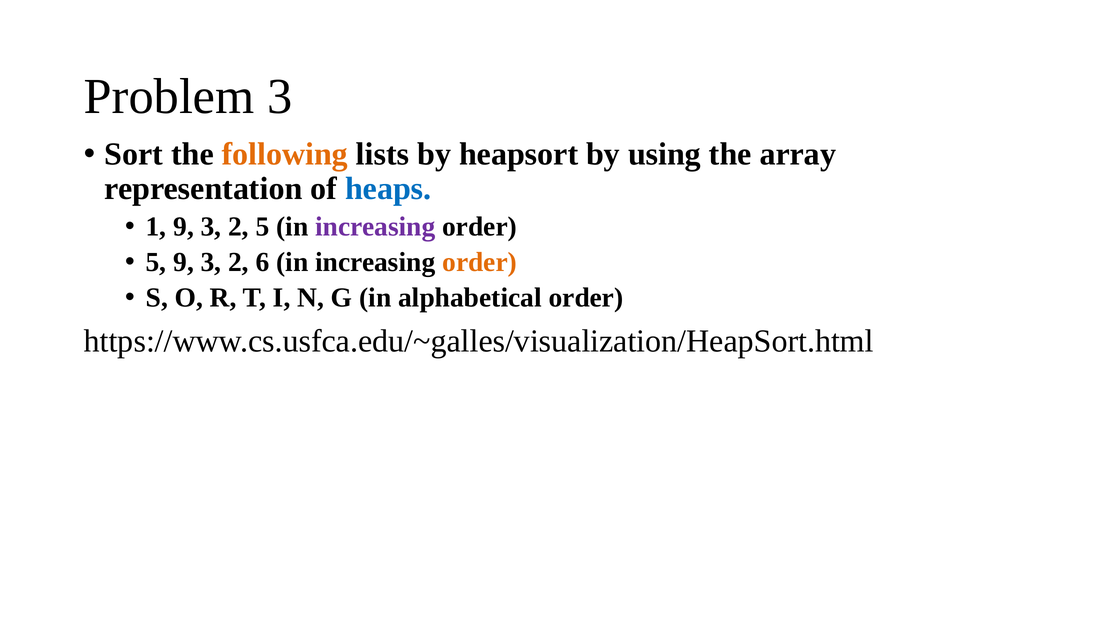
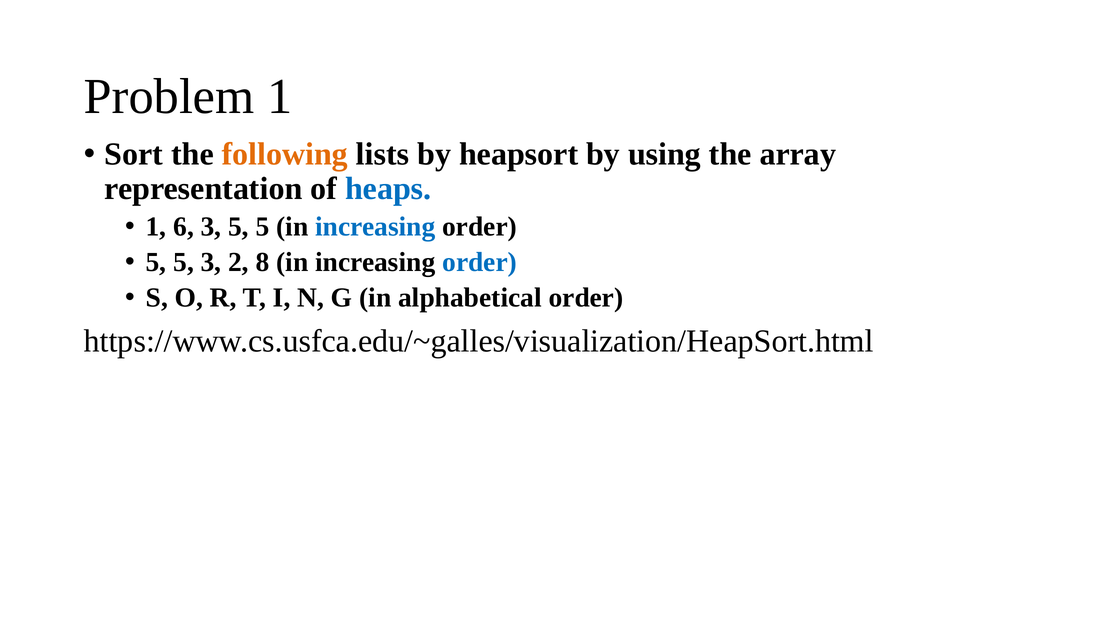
Problem 3: 3 -> 1 (280, 96)
1 9: 9 -> 6 (184, 227)
2: 2 -> 5 (239, 227)
increasing colour: purple -> blue (375, 227)
9: 9 -> 5 (184, 262)
6: 6 -> 8 (263, 262)
order colour: orange -> blue (480, 262)
